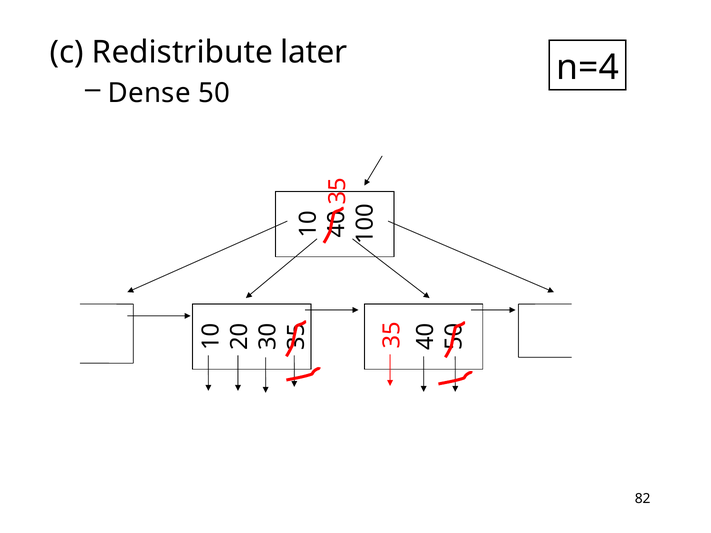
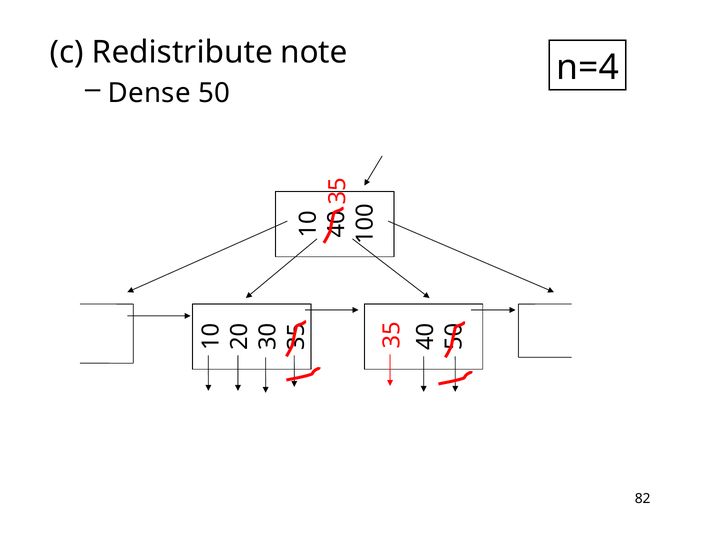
later: later -> note (314, 52)
